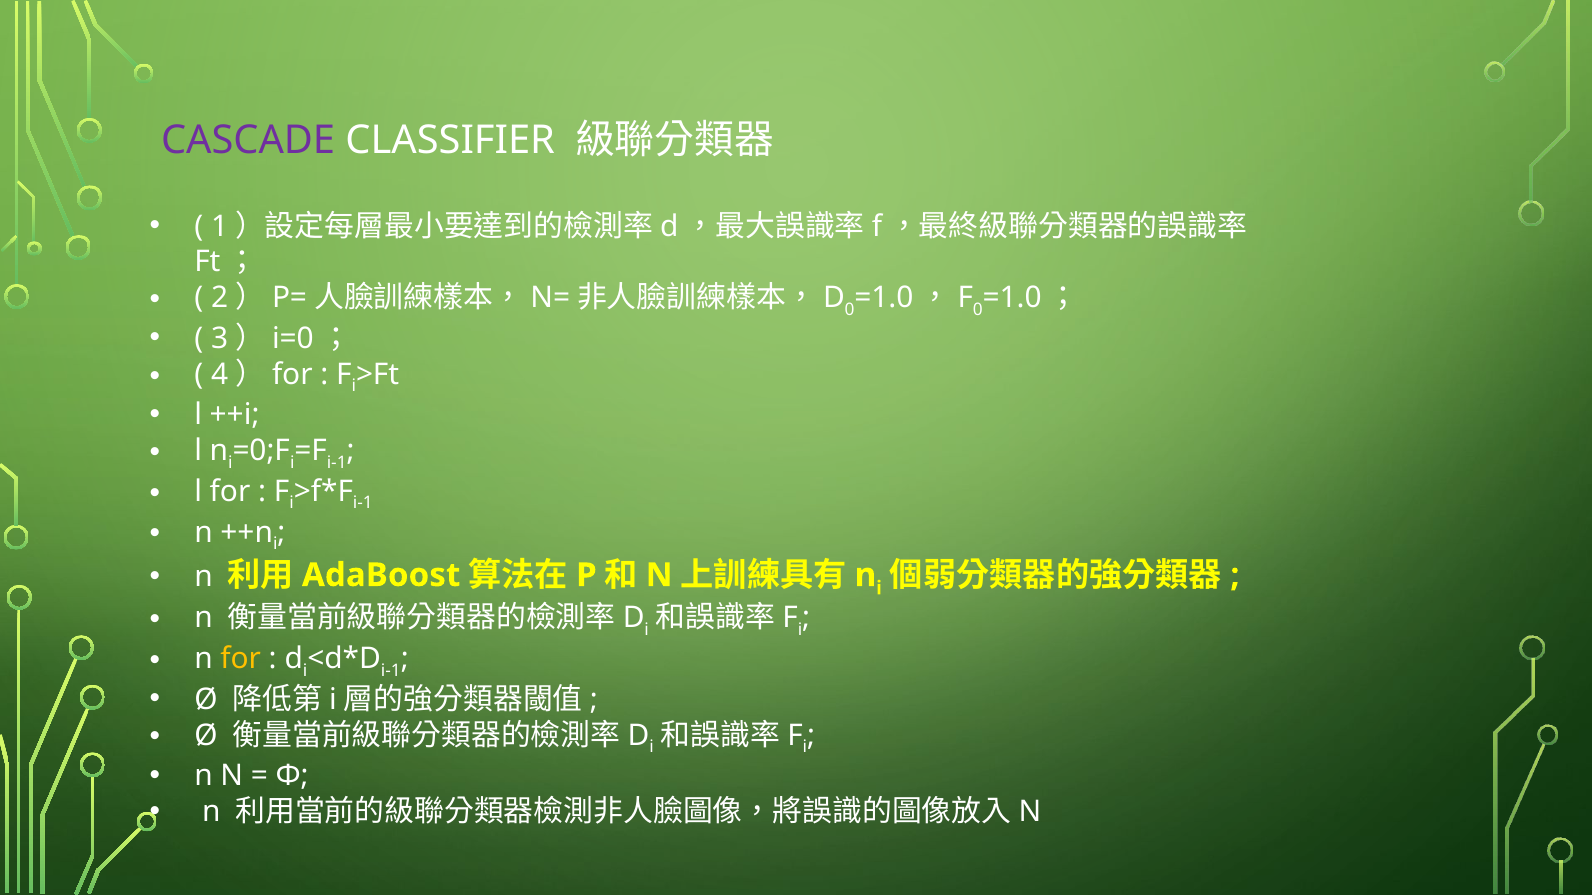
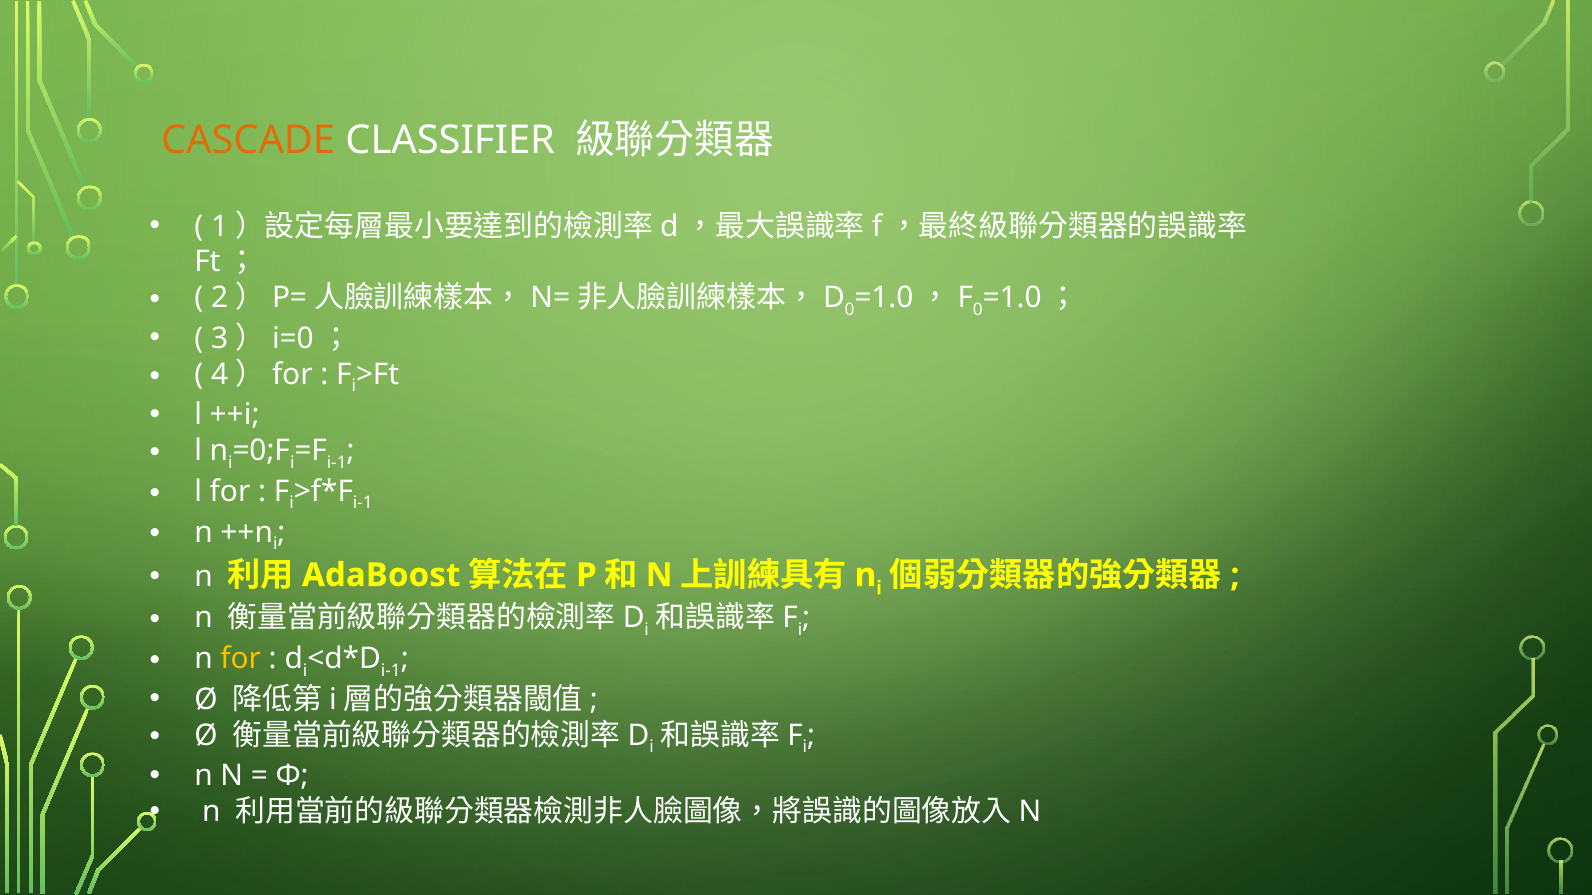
CASCADE colour: purple -> orange (248, 140)
